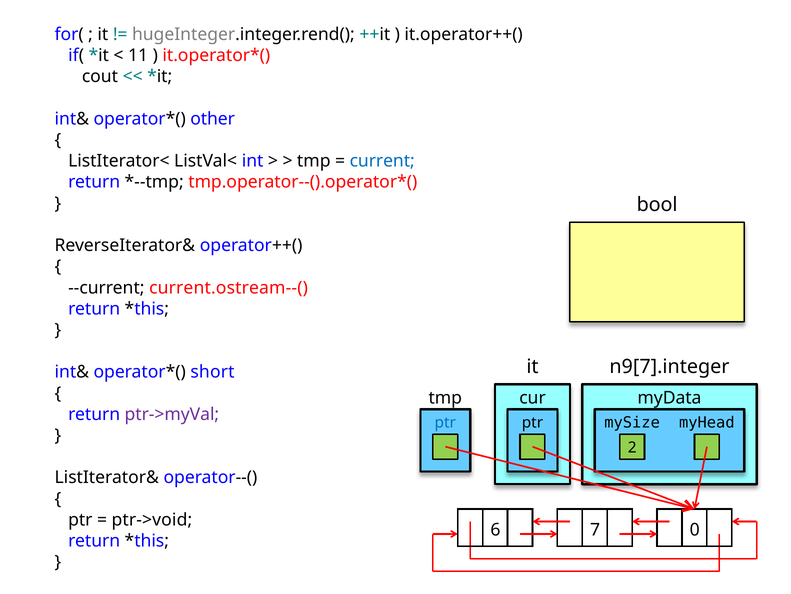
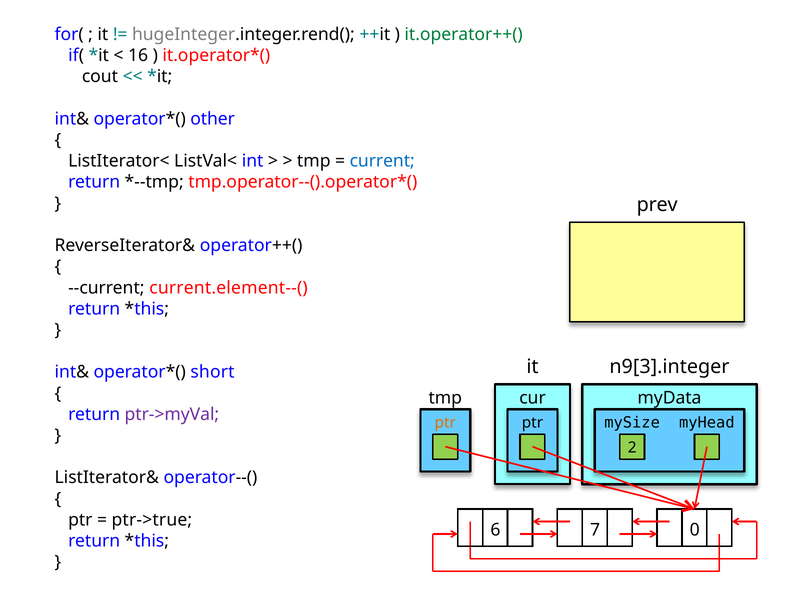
it.operator++( colour: black -> green (464, 34)
11: 11 -> 16 (138, 55)
bool: bool -> prev (657, 205)
current.ostream--(: current.ostream--( -> current.element--( (229, 287)
n9[7].integer: n9[7].integer -> n9[3].integer (669, 366)
ptr colour: blue -> orange (445, 422)
ptr->void: ptr->void -> ptr->true (152, 519)
